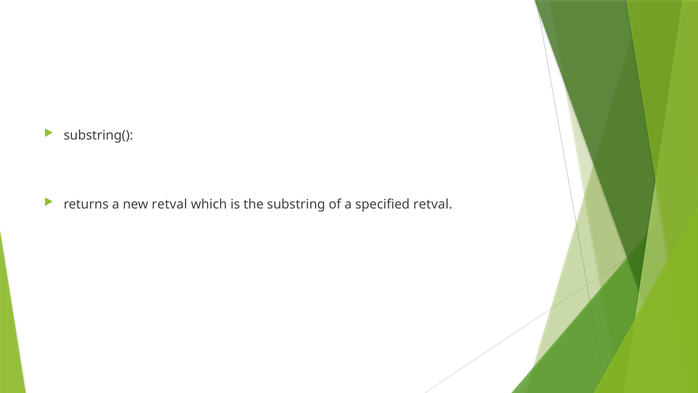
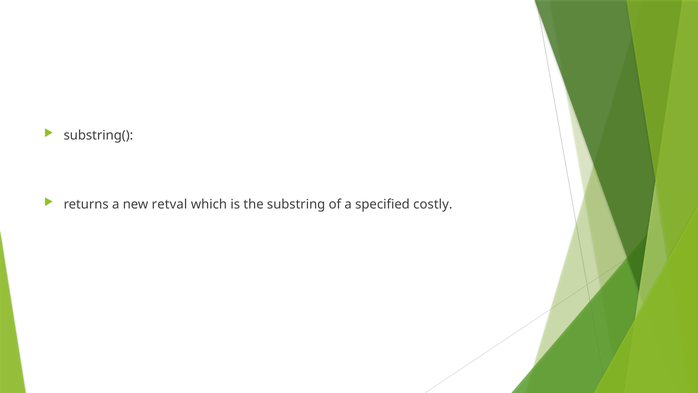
specified retval: retval -> costly (433, 204)
